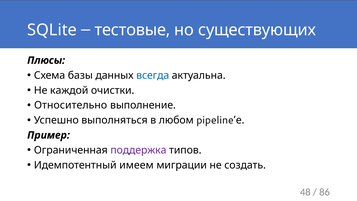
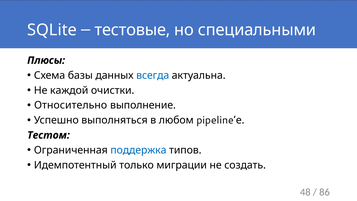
существующих: существующих -> специальными (257, 30)
Пример: Пример -> Тестом (49, 135)
поддержка colour: purple -> blue (138, 150)
имеем: имеем -> только (137, 165)
